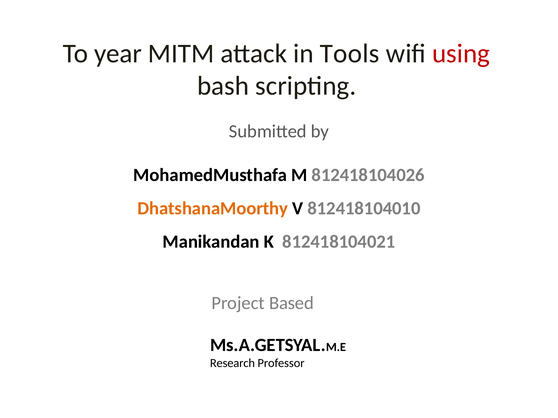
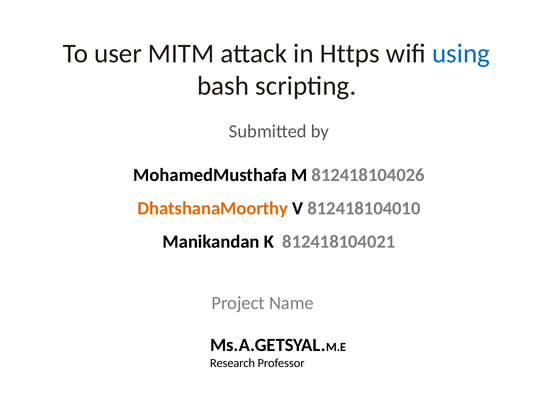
year: year -> user (118, 54)
Tools: Tools -> Https (350, 54)
using colour: red -> blue (461, 54)
Based: Based -> Name (291, 303)
